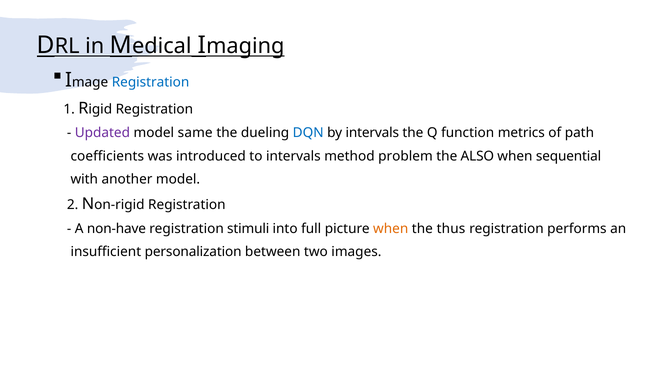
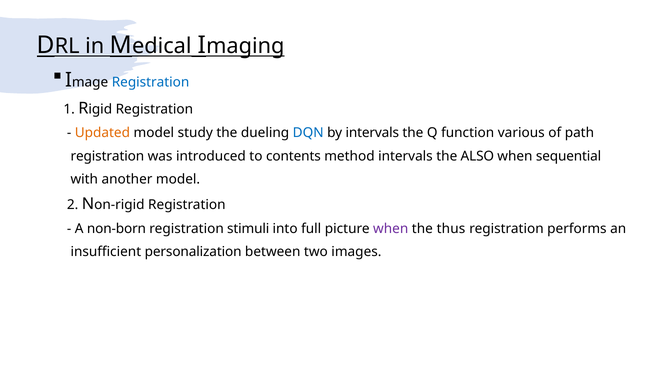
Updated colour: purple -> orange (102, 133)
same: same -> study (195, 133)
metrics: metrics -> various (521, 133)
coefficients: coefficients -> registration (107, 156)
to intervals: intervals -> contents (293, 156)
method problem: problem -> intervals (405, 156)
non-have: non-have -> non-born (116, 229)
when colour: orange -> purple (391, 229)
